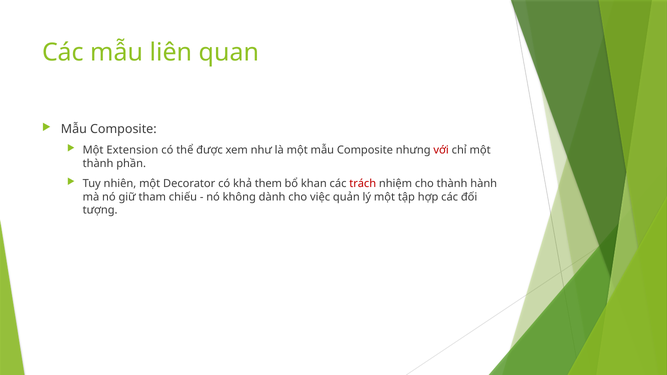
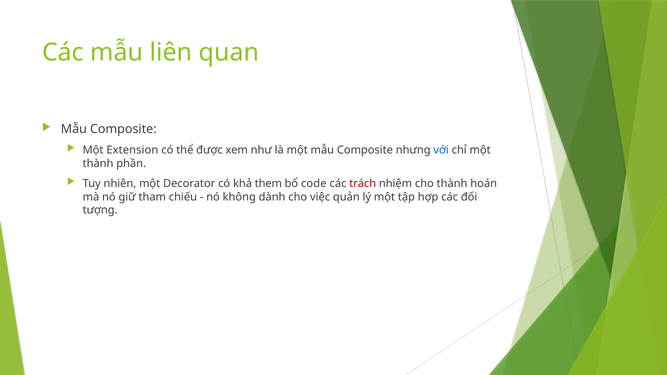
với colour: red -> blue (441, 150)
khan: khan -> code (314, 184)
hành: hành -> hoán (484, 184)
